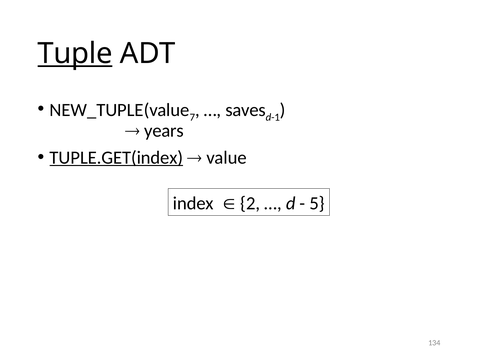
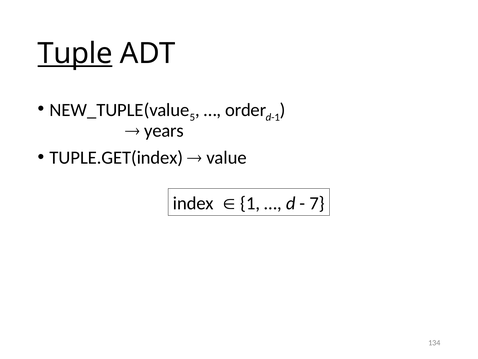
7: 7 -> 5 (192, 117)
saves: saves -> order (246, 110)
TUPLE.GET(index underline: present -> none (116, 157)
2: 2 -> 1 (250, 203)
5: 5 -> 7 (317, 203)
